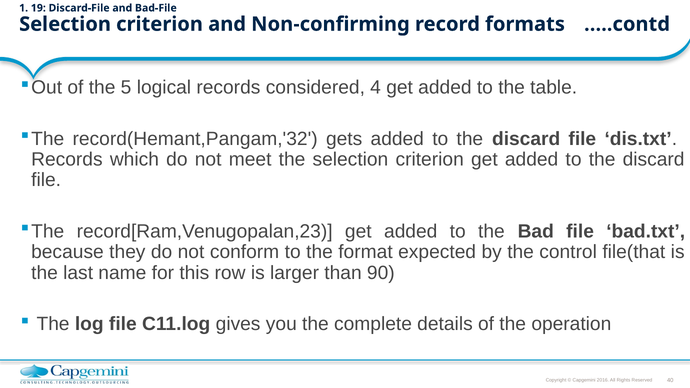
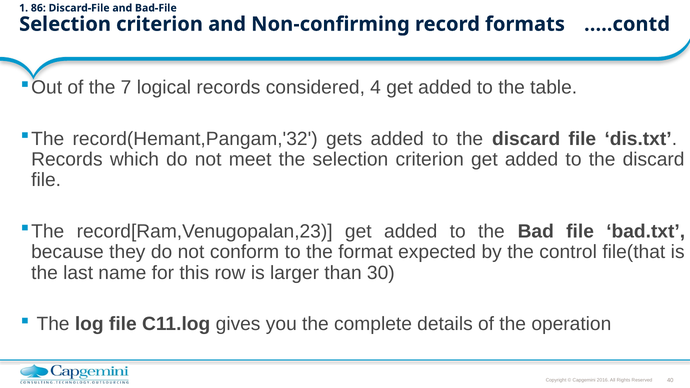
19: 19 -> 86 (38, 8)
5: 5 -> 7 (126, 88)
90: 90 -> 30 (381, 273)
